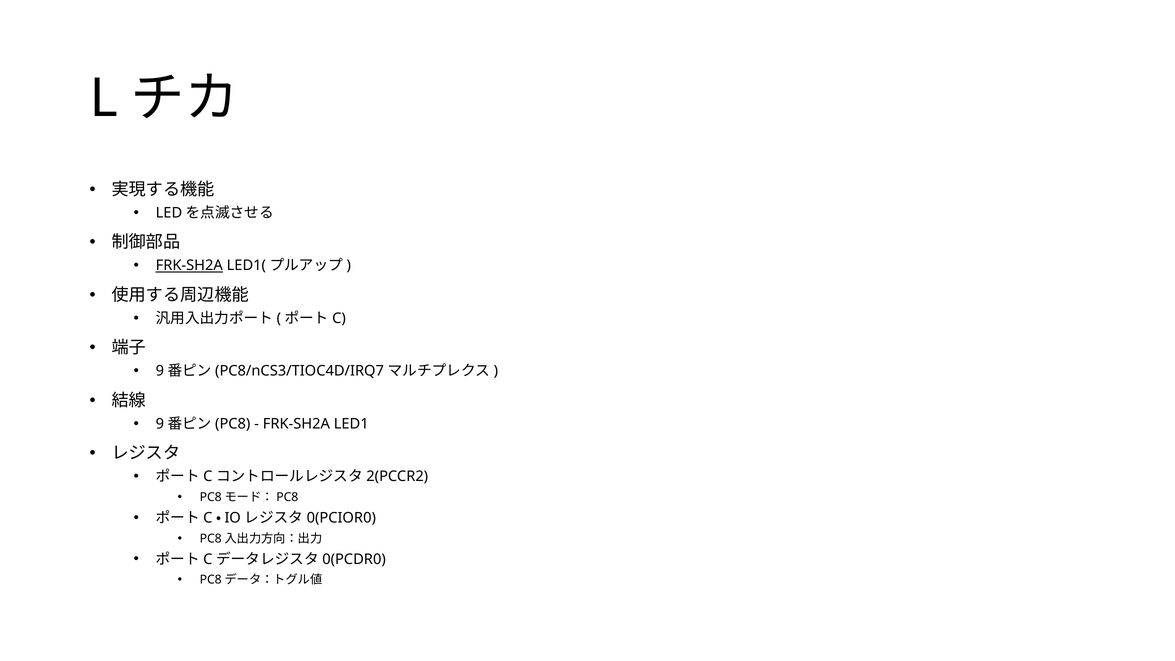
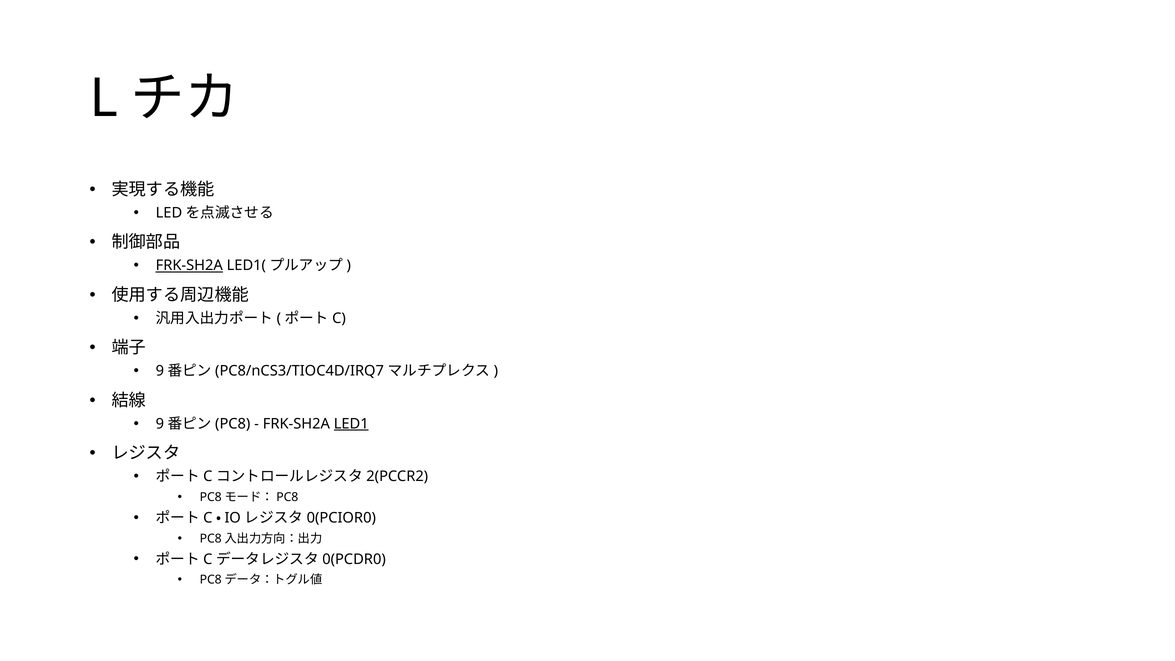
LED1 underline: none -> present (351, 424)
